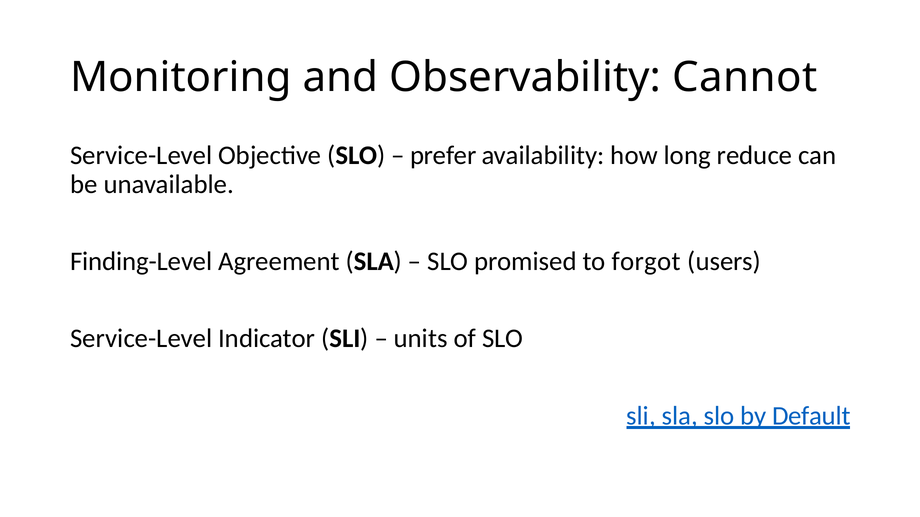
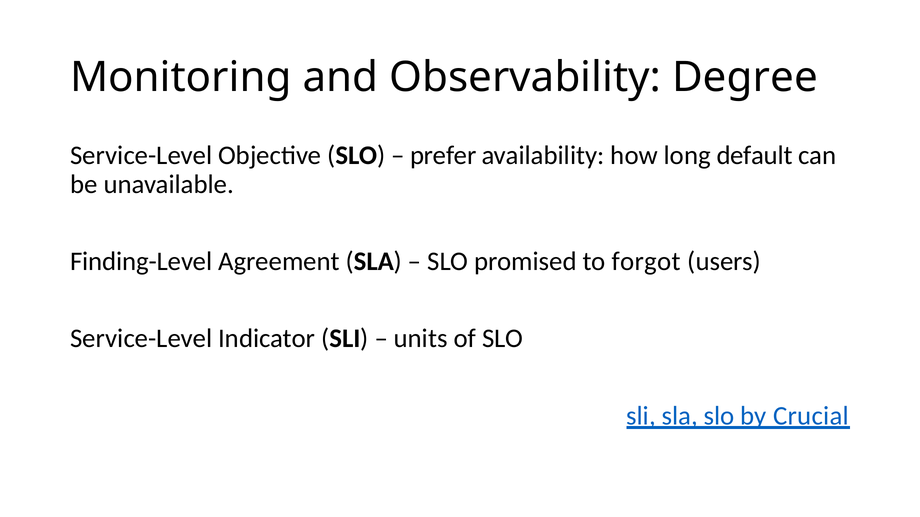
Cannot: Cannot -> Degree (745, 77)
reduce: reduce -> default (755, 156)
Default: Default -> Crucial (811, 416)
